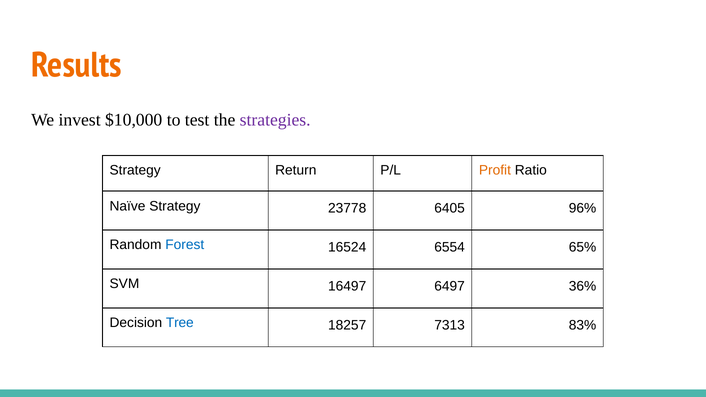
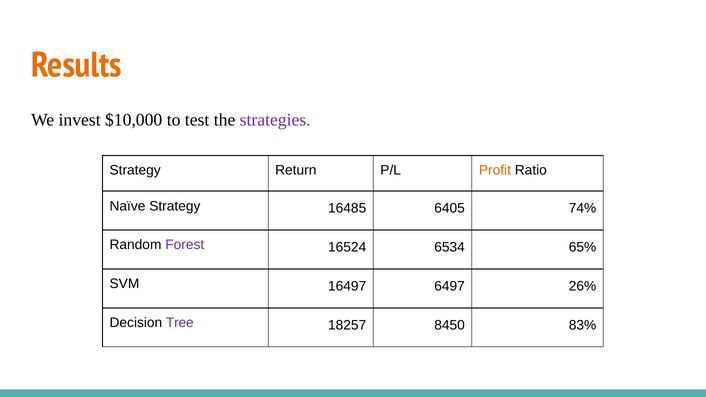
23778: 23778 -> 16485 (347, 208)
96%: 96% -> 74% (583, 208)
Forest colour: blue -> purple (185, 245)
6554: 6554 -> 6534 (450, 247)
36%: 36% -> 26% (583, 286)
Tree colour: blue -> purple (180, 323)
7313: 7313 -> 8450 (450, 325)
